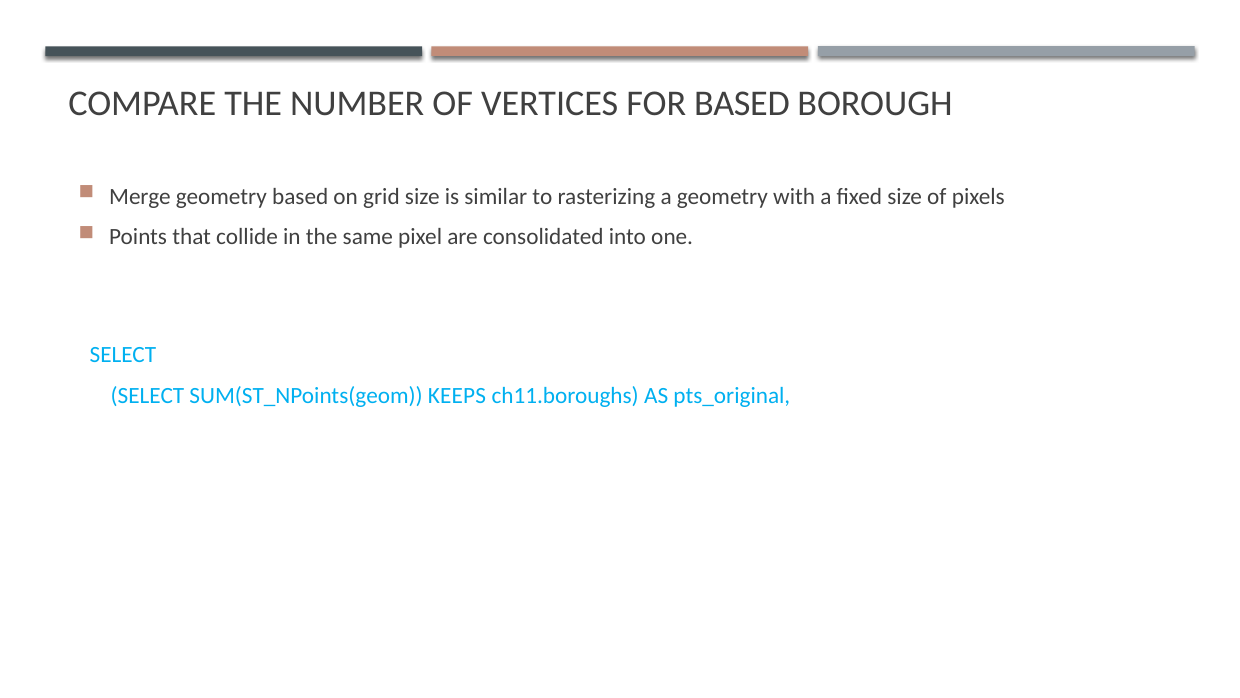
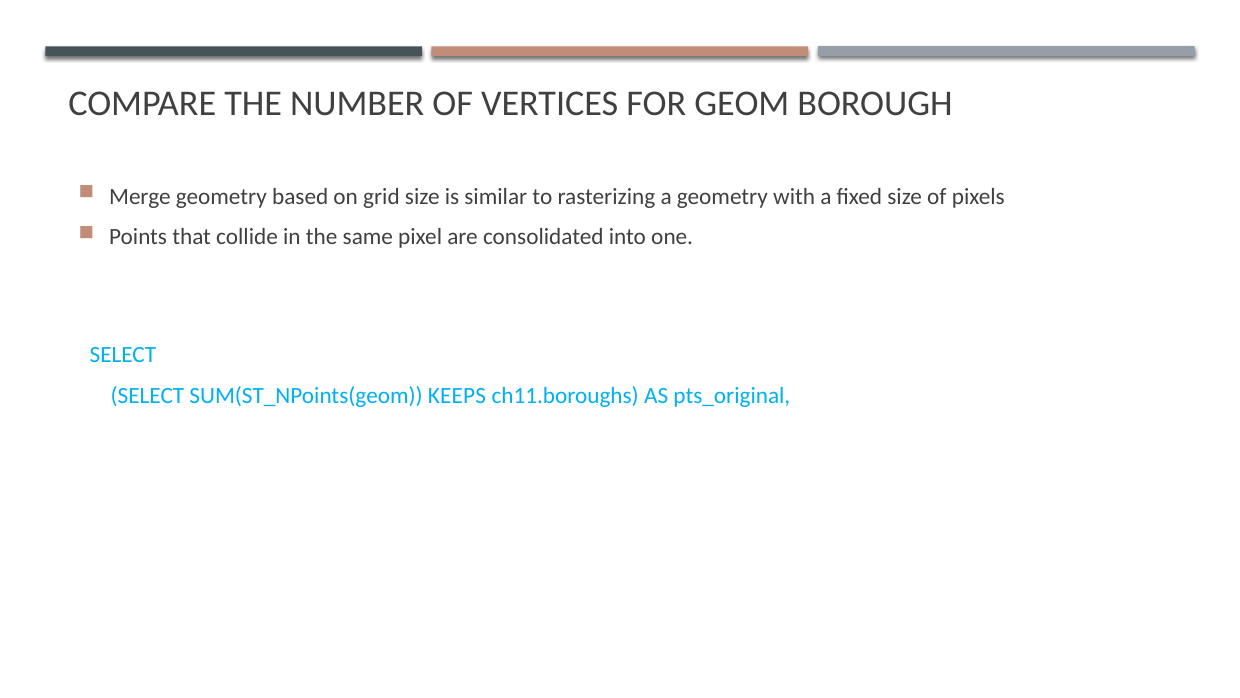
FOR BASED: BASED -> GEOM (742, 103)
